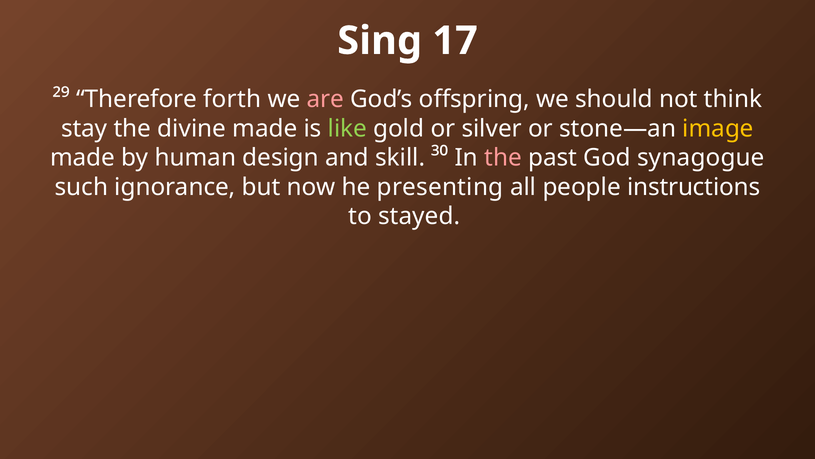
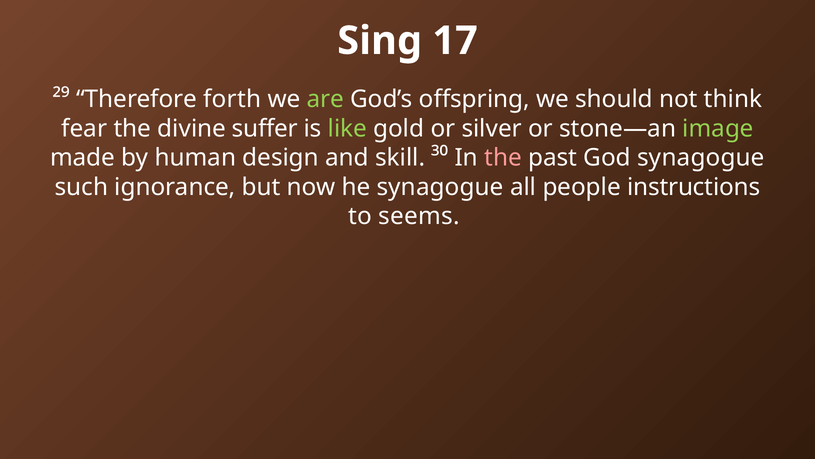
are colour: pink -> light green (325, 99)
stay: stay -> fear (84, 128)
divine made: made -> suffer (265, 128)
image colour: yellow -> light green (718, 128)
he presenting: presenting -> synagogue (440, 187)
stayed: stayed -> seems (419, 216)
